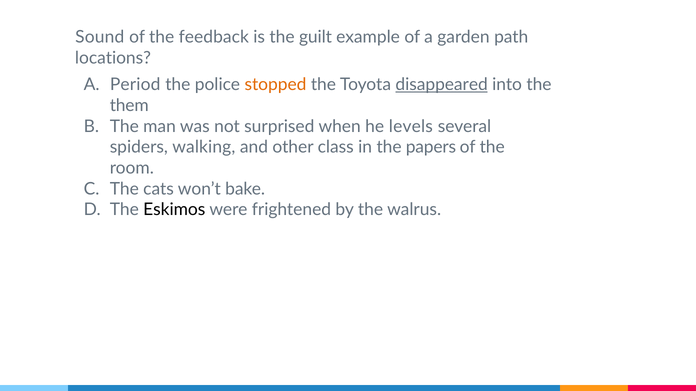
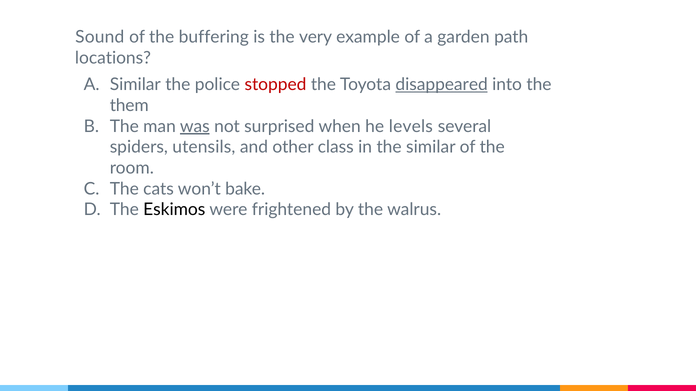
feedback: feedback -> buffering (214, 37)
guilt: guilt -> very (315, 37)
A Period: Period -> Similar (135, 85)
stopped colour: orange -> red (275, 85)
was underline: none -> present (195, 126)
walking: walking -> utensils (204, 147)
the papers: papers -> similar (431, 147)
